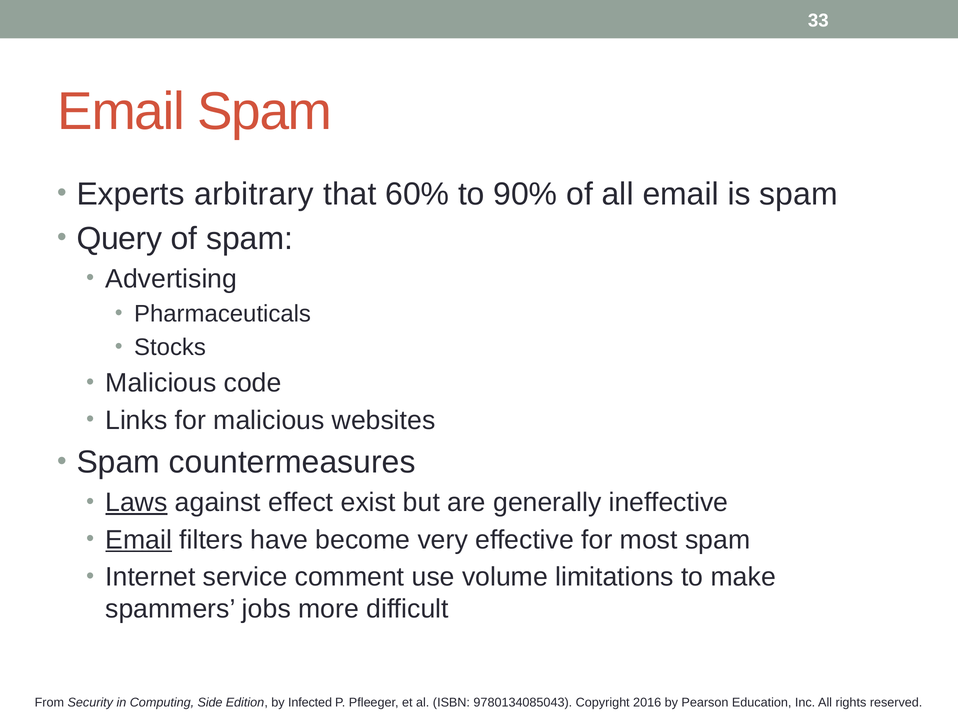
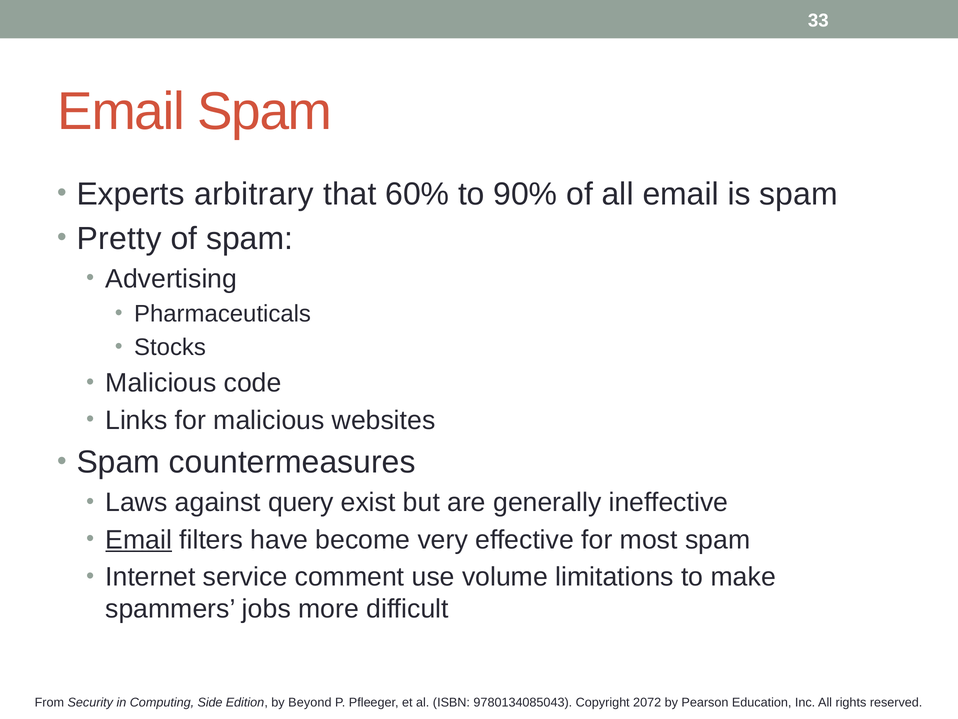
Query: Query -> Pretty (119, 239)
Laws underline: present -> none (136, 502)
effect: effect -> query (301, 502)
Infected: Infected -> Beyond (310, 702)
2016: 2016 -> 2072 (647, 702)
